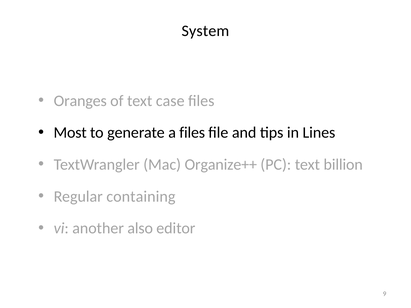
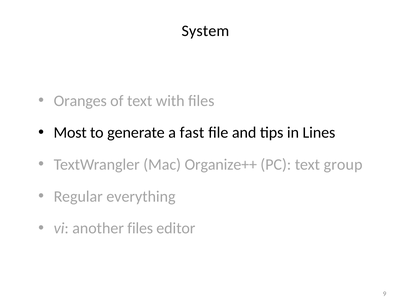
case: case -> with (170, 101)
a files: files -> fast (192, 133)
billion: billion -> group (343, 165)
containing: containing -> everything (141, 197)
another also: also -> files (140, 229)
